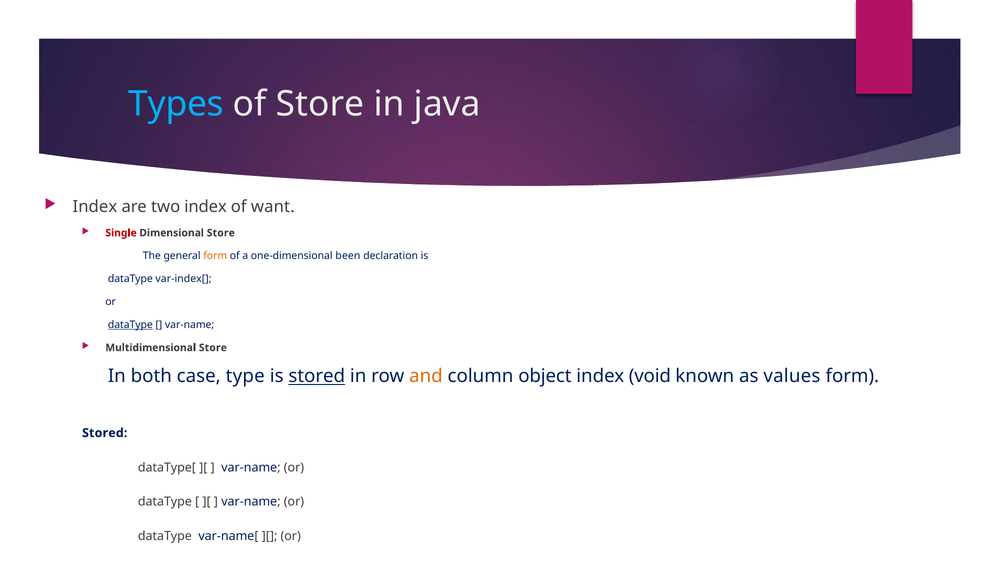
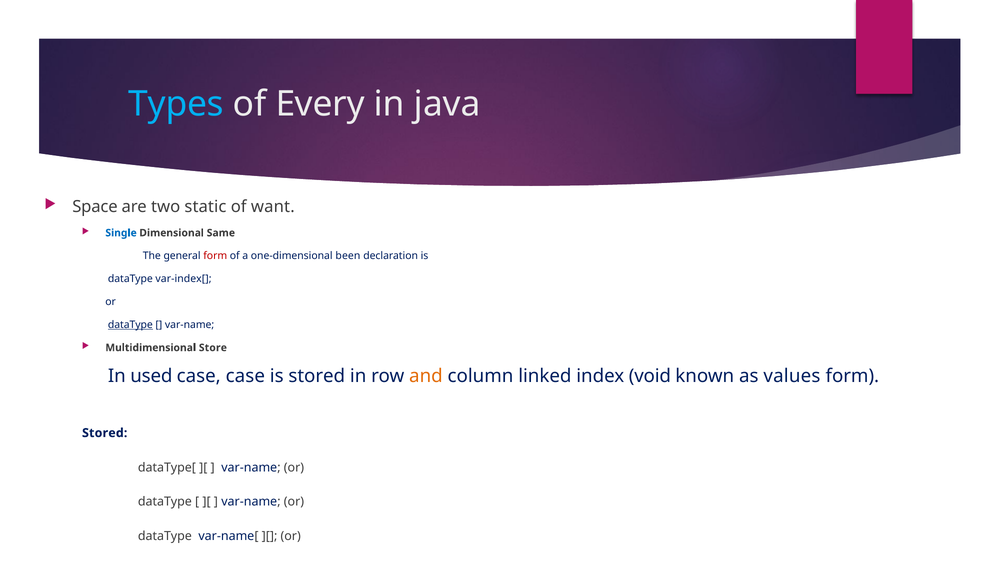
of Store: Store -> Every (320, 104)
Index: Index -> Space (95, 206)
two index: index -> static (205, 206)
Single colour: red -> blue (121, 233)
Dimensional Store: Store -> Same (221, 233)
form colour: orange -> red (215, 256)
both: both -> used (151, 376)
case type: type -> case (245, 376)
stored underline: present -> none (317, 376)
object: object -> linked (545, 376)
